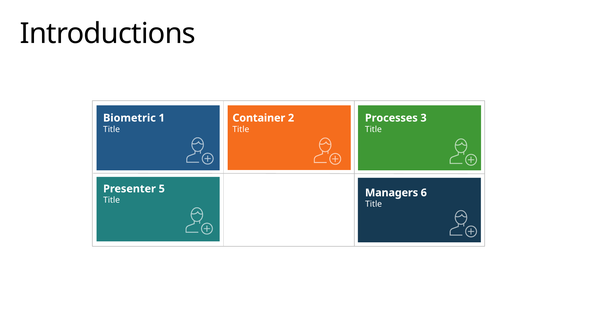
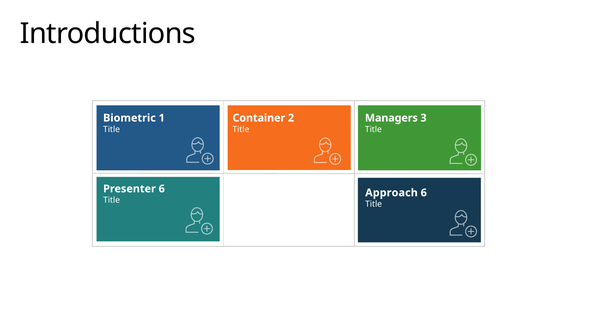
Processes: Processes -> Managers (391, 118)
Presenter 5: 5 -> 6 (162, 189)
Managers: Managers -> Approach (391, 193)
